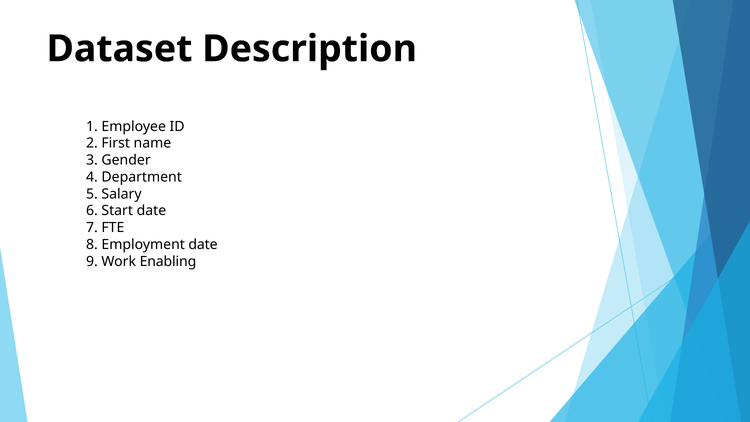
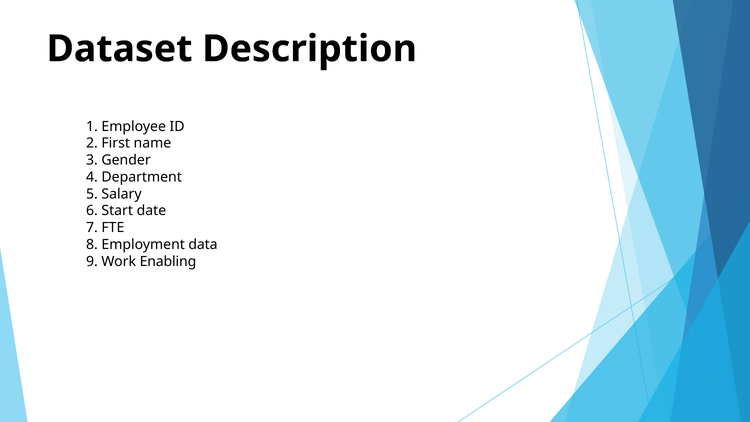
Employment date: date -> data (203, 244)
